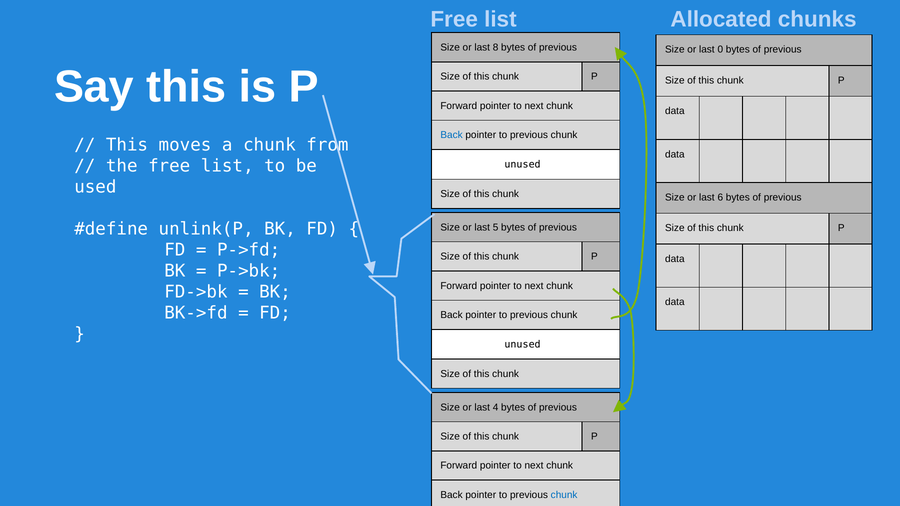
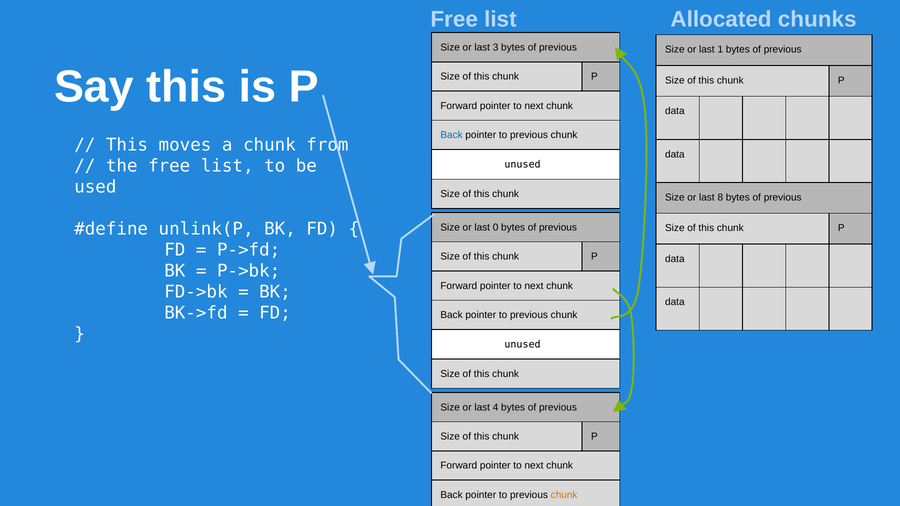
8: 8 -> 3 (496, 47)
0: 0 -> 1 (720, 50)
6: 6 -> 8 (720, 197)
5: 5 -> 0 (496, 227)
chunk colour: blue -> orange (564, 495)
